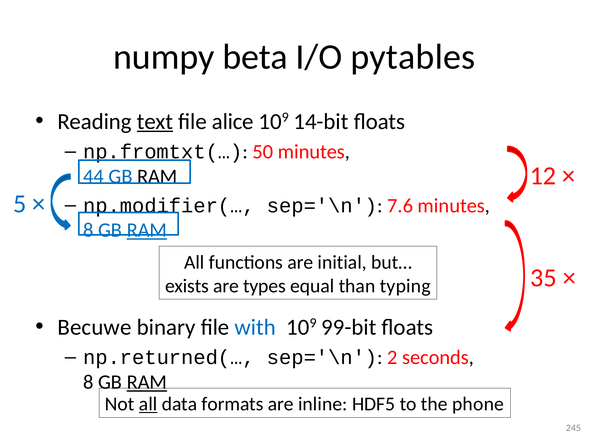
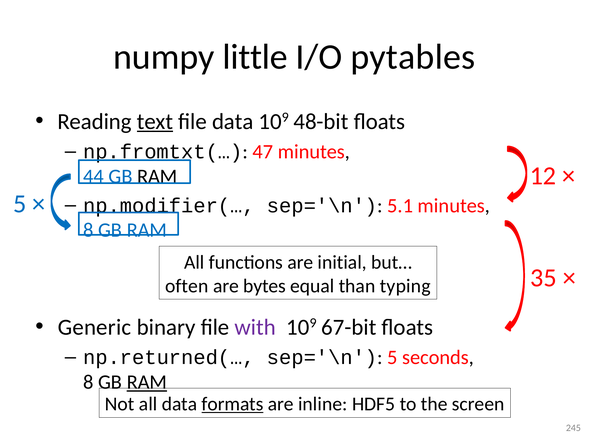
beta: beta -> little (255, 57)
file alice: alice -> data (233, 121)
14-bit: 14-bit -> 48-bit (321, 121)
50: 50 -> 47 (263, 152)
7.6: 7.6 -> 5.1 (400, 205)
RAM underline: present -> none (147, 230)
exists: exists -> often (187, 286)
types: types -> bytes (264, 286)
Becuwe: Becuwe -> Generic (94, 327)
with colour: blue -> purple (255, 327)
99-bit: 99-bit -> 67-bit (349, 327)
sep='\n 2: 2 -> 5 (392, 357)
all underline: present -> none (148, 404)
formats underline: none -> present (233, 404)
phone: phone -> screen (478, 404)
